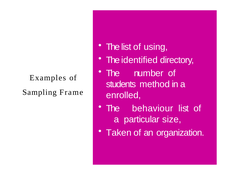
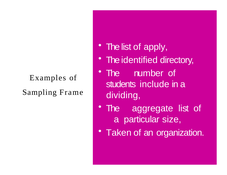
using: using -> apply (156, 47)
method: method -> include (155, 84)
enrolled: enrolled -> dividing (123, 95)
behaviour: behaviour -> aggregate (153, 109)
